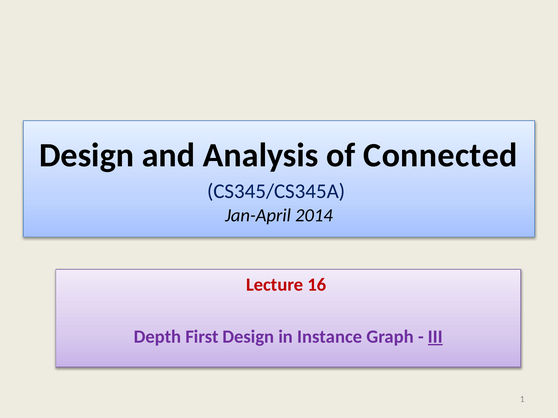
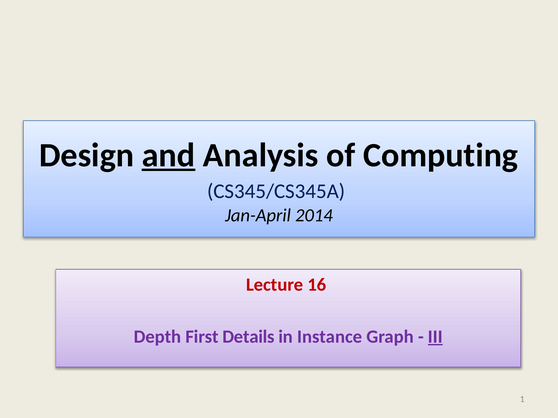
and underline: none -> present (169, 155)
Connected: Connected -> Computing (441, 155)
First Design: Design -> Details (248, 337)
